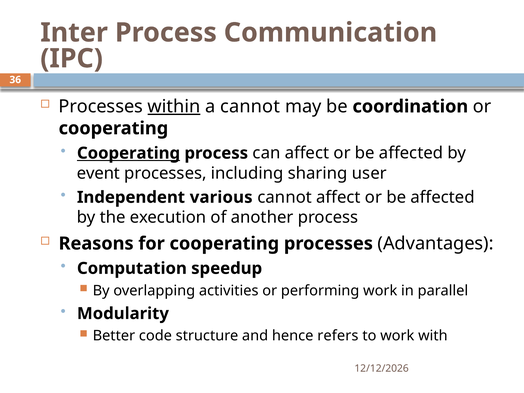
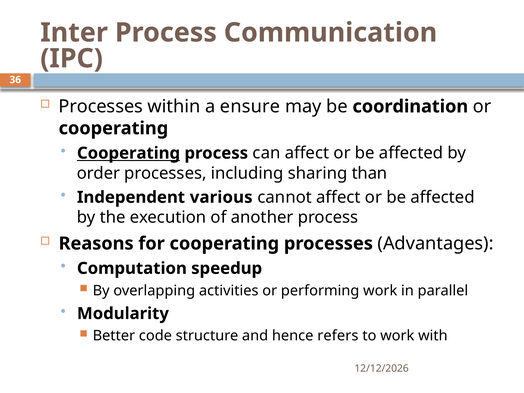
within underline: present -> none (174, 106)
a cannot: cannot -> ensure (250, 106)
event: event -> order (98, 173)
user: user -> than (370, 173)
